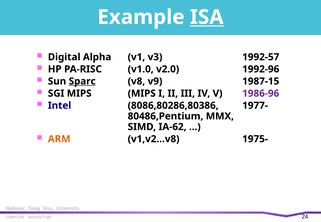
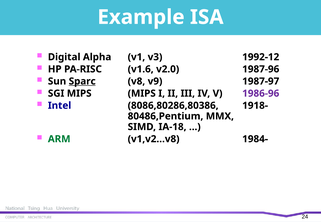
ISA underline: present -> none (207, 17)
1992-57: 1992-57 -> 1992-12 (261, 57)
v1.0: v1.0 -> v1.6 (141, 69)
1992-96: 1992-96 -> 1987-96 (261, 69)
1987-15: 1987-15 -> 1987-97 (261, 81)
1977-: 1977- -> 1918- (255, 106)
IA-62: IA-62 -> IA-18 (172, 127)
ARM colour: orange -> green (59, 139)
1975-: 1975- -> 1984- (255, 139)
